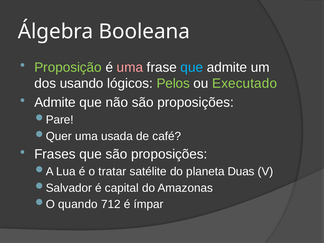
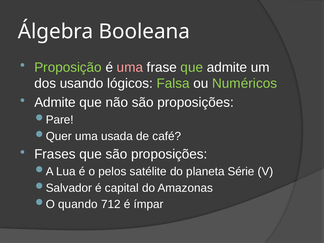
que colour: light blue -> light green (192, 67)
Pelos: Pelos -> Falsa (173, 84)
Executado: Executado -> Numéricos (245, 84)
tratar: tratar -> pelos (112, 172)
Duas: Duas -> Série (241, 172)
